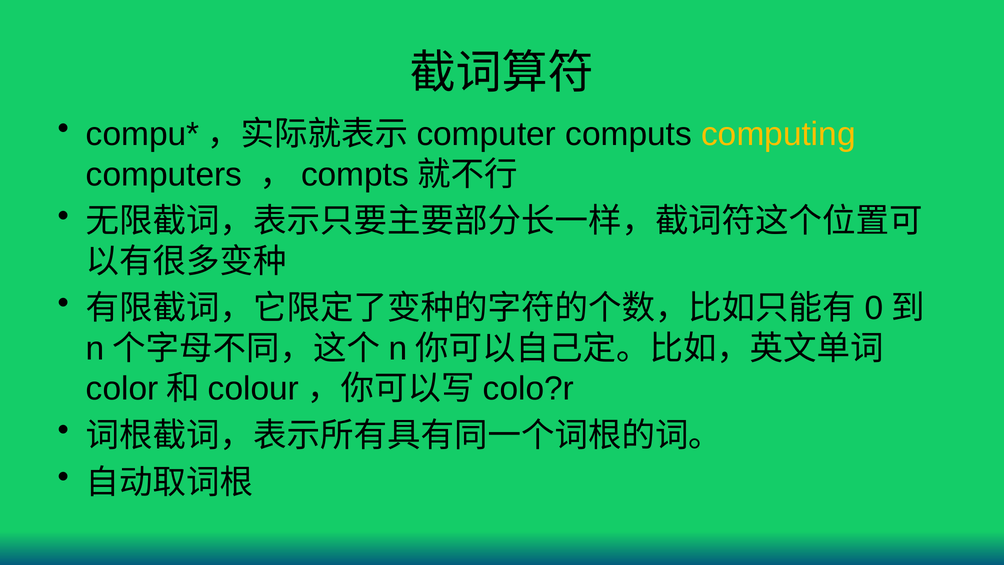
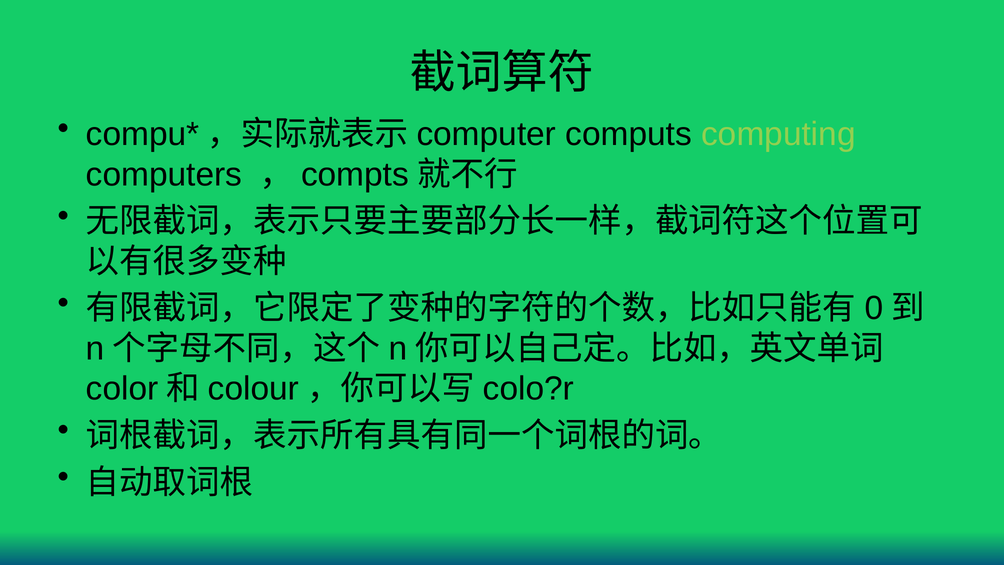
computing colour: yellow -> light green (778, 134)
